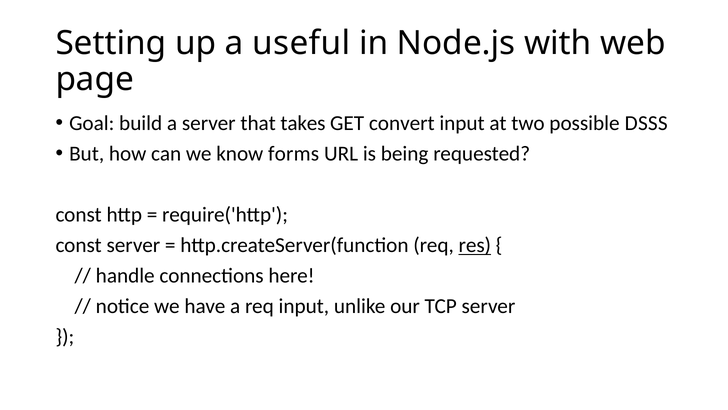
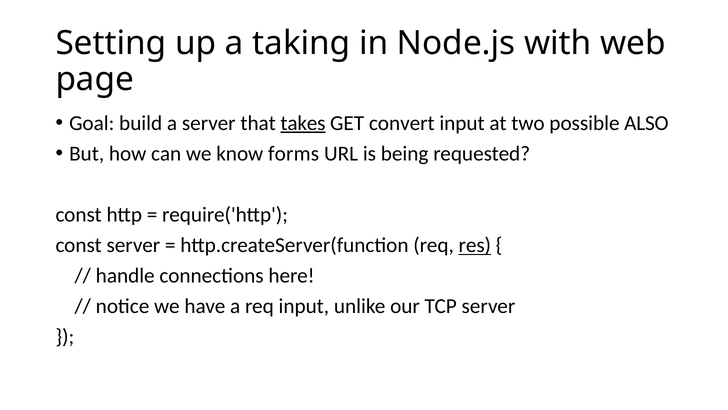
useful: useful -> taking (301, 43)
takes underline: none -> present (303, 123)
DSSS: DSSS -> ALSO (646, 123)
